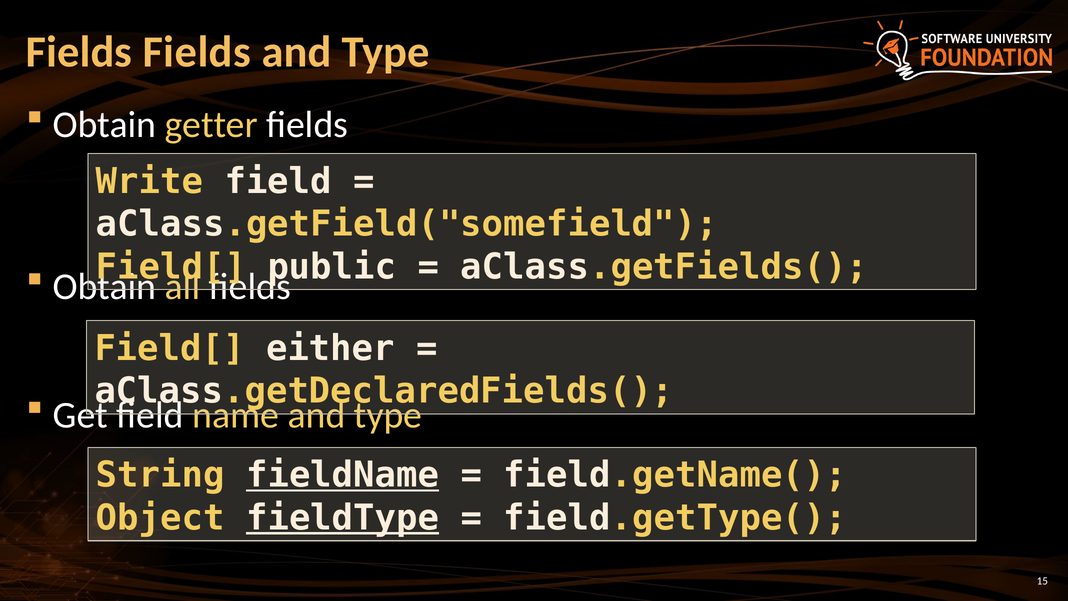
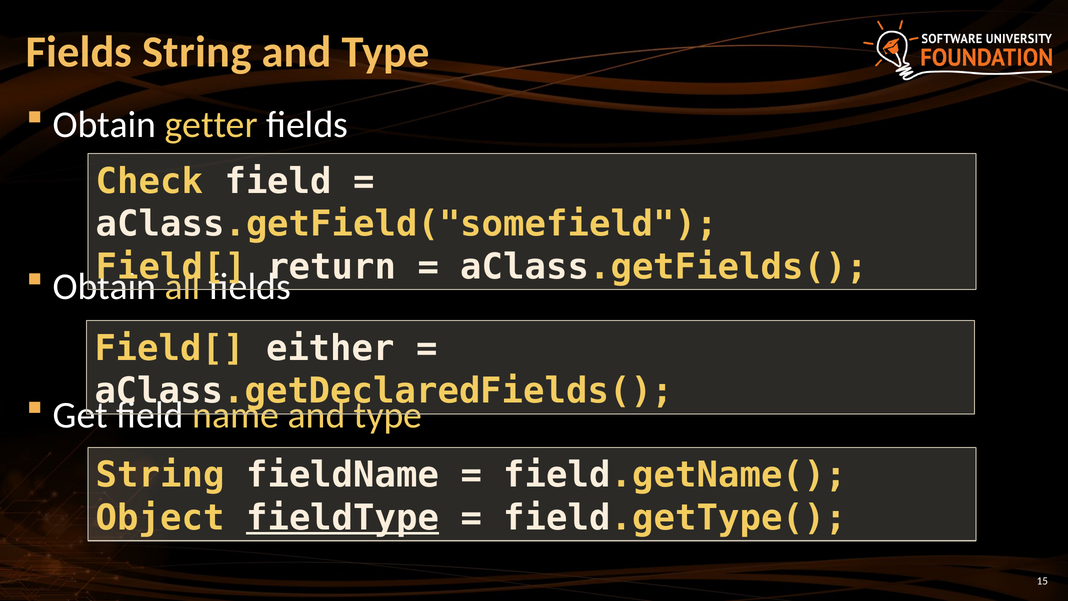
Fields Fields: Fields -> String (197, 52)
Write: Write -> Check (149, 181)
public: public -> return (332, 267)
fieldName underline: present -> none (343, 475)
